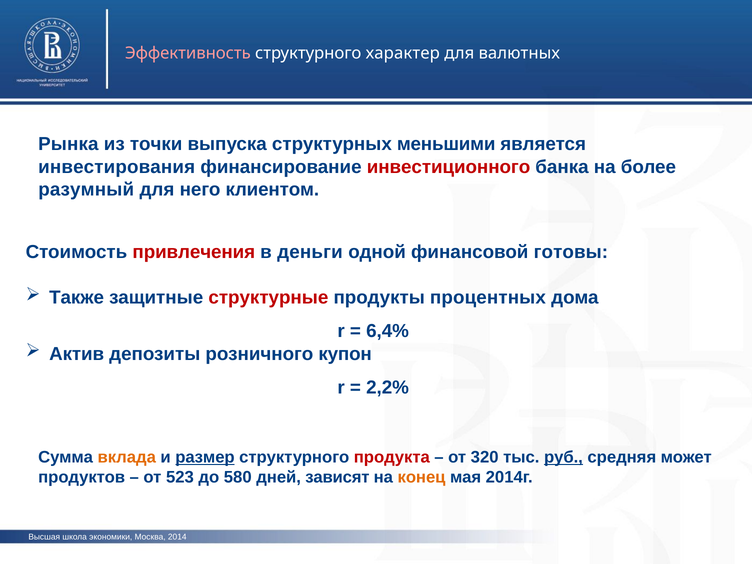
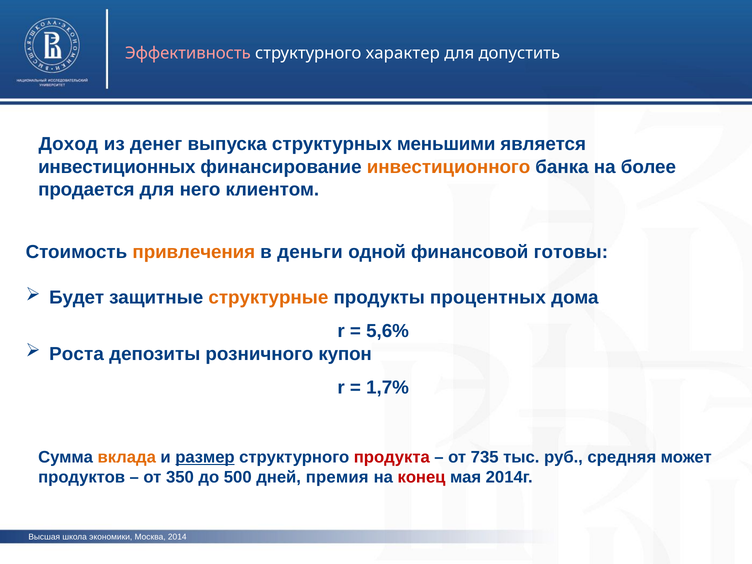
валютных: валютных -> допустить (519, 53)
Рынка: Рынка -> Доход (68, 144)
точки: точки -> денег (156, 144)
инвестирования: инвестирования -> инвестиционных (117, 167)
инвестиционного colour: red -> orange (448, 167)
разумный: разумный -> продается (86, 189)
привлечения colour: red -> orange (194, 252)
Также: Также -> Будет (77, 297)
структурные colour: red -> orange (268, 297)
6,4%: 6,4% -> 5,6% (388, 331)
Актив: Актив -> Роста (76, 354)
2,2%: 2,2% -> 1,7% (388, 388)
320: 320 -> 735 (485, 457)
руб underline: present -> none (563, 457)
523: 523 -> 350 (180, 477)
580: 580 -> 500 (238, 477)
зависят: зависят -> премия (337, 477)
конец colour: orange -> red (422, 477)
